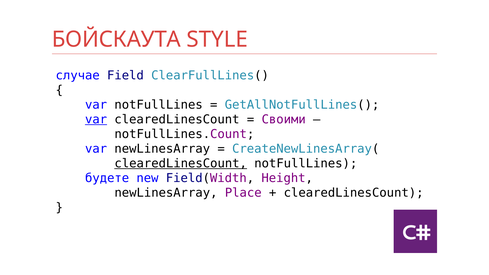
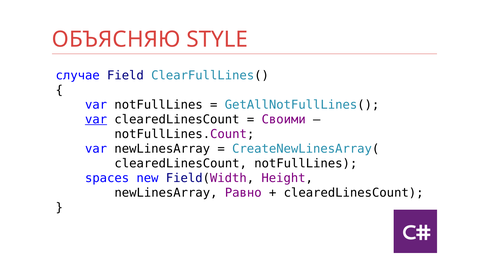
БОЙСКАУТА: БОЙСКАУТА -> ОБЪЯСНЯЮ (116, 39)
clearedLinesCount underline: present -> none (181, 163)
будете: будете -> spaces (107, 178)
Place: Place -> Равно (243, 193)
